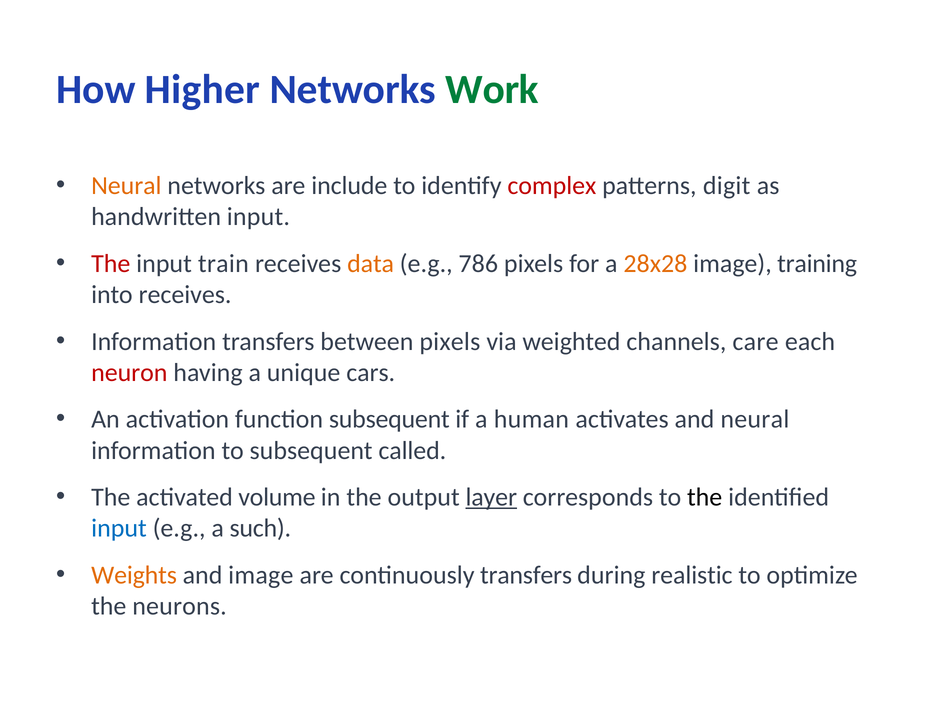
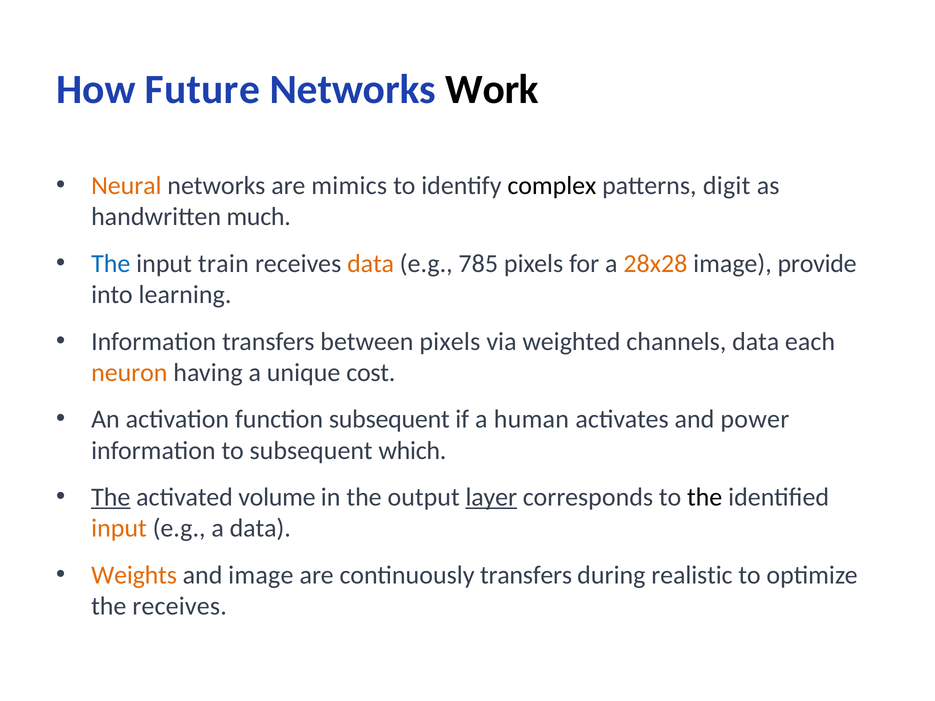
Higher: Higher -> Future (202, 89)
Work colour: green -> black (492, 89)
include: include -> mimics (349, 186)
complex colour: red -> black (552, 186)
handwritten input: input -> much (259, 217)
The colour: red -> blue (111, 264)
786: 786 -> 785 (478, 264)
training: training -> provide (817, 264)
into receives: receives -> learning (185, 295)
channels care: care -> data (756, 342)
neuron colour: red -> orange (129, 373)
cars: cars -> cost (371, 373)
and neural: neural -> power (755, 419)
called: called -> which (412, 451)
The underline: none -> present (111, 497)
input colour: blue -> orange (119, 529)
a such: such -> data (260, 529)
the neurons: neurons -> receives (180, 607)
